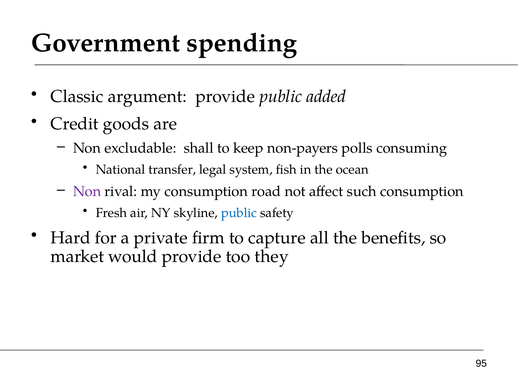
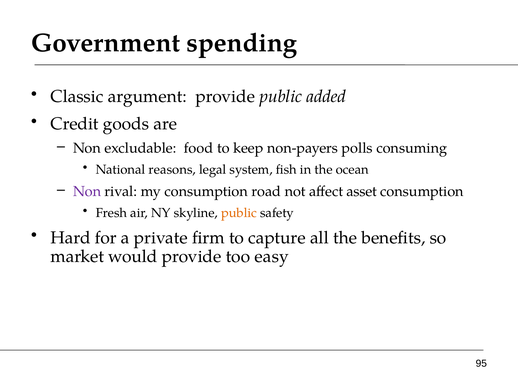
shall: shall -> food (199, 148)
transfer: transfer -> reasons (172, 169)
such: such -> asset (362, 191)
public colour: blue -> orange (239, 212)
they: they -> easy (272, 256)
